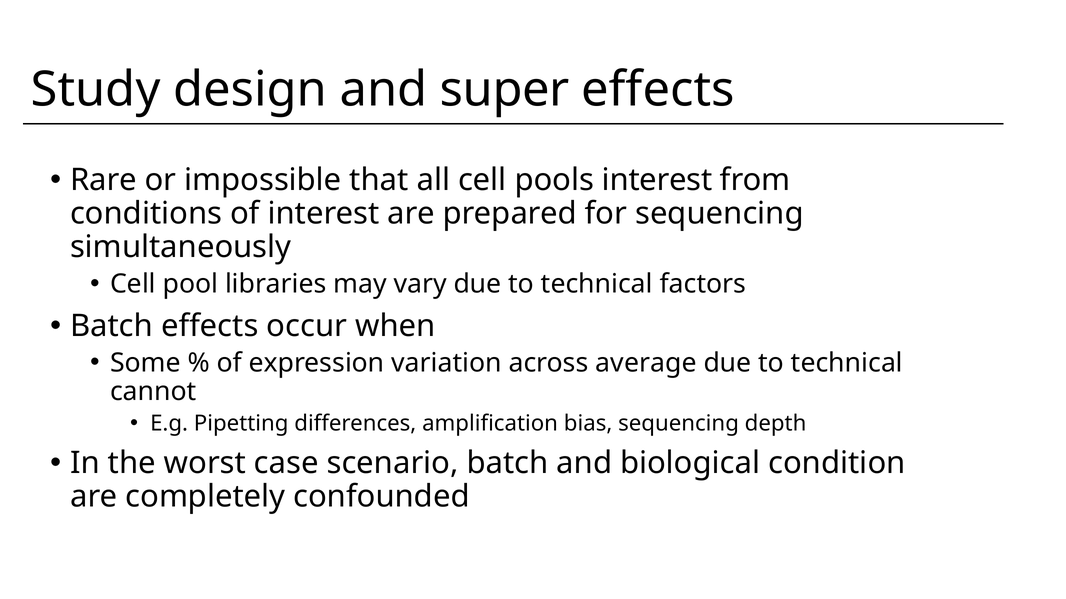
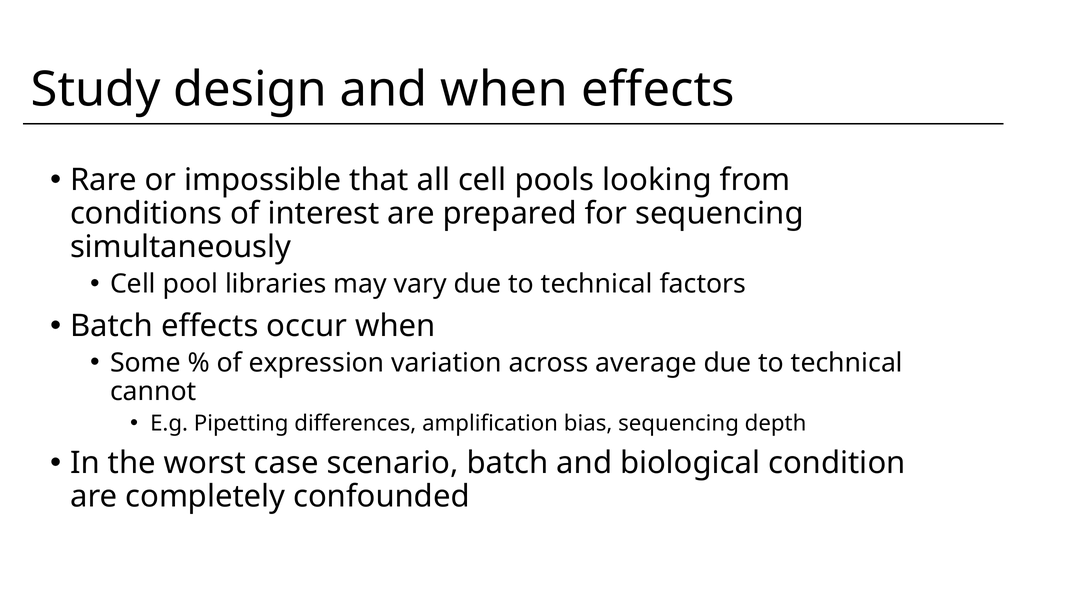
and super: super -> when (504, 90)
pools interest: interest -> looking (657, 180)
